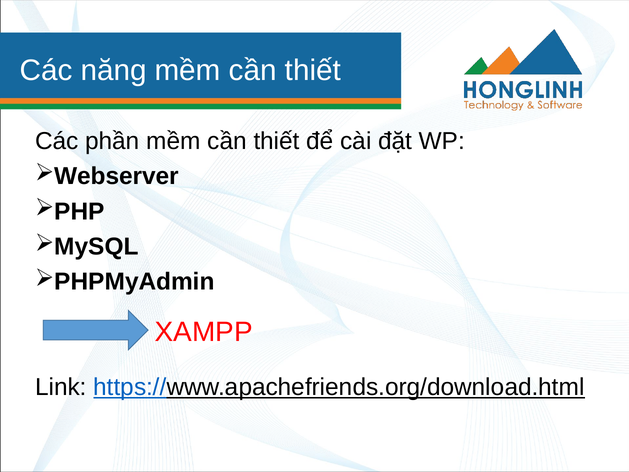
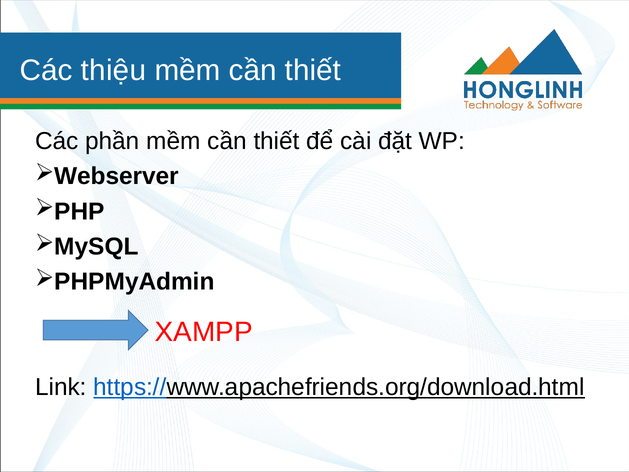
năng: năng -> thiệu (113, 71)
